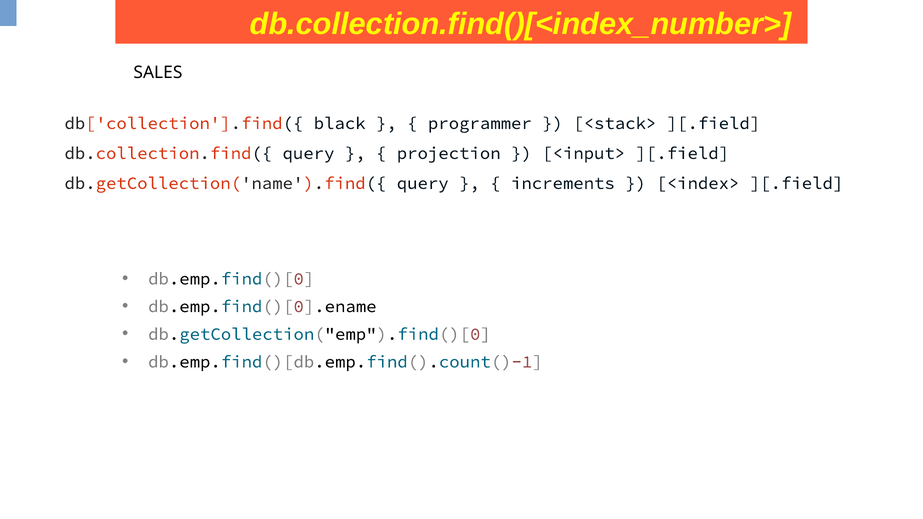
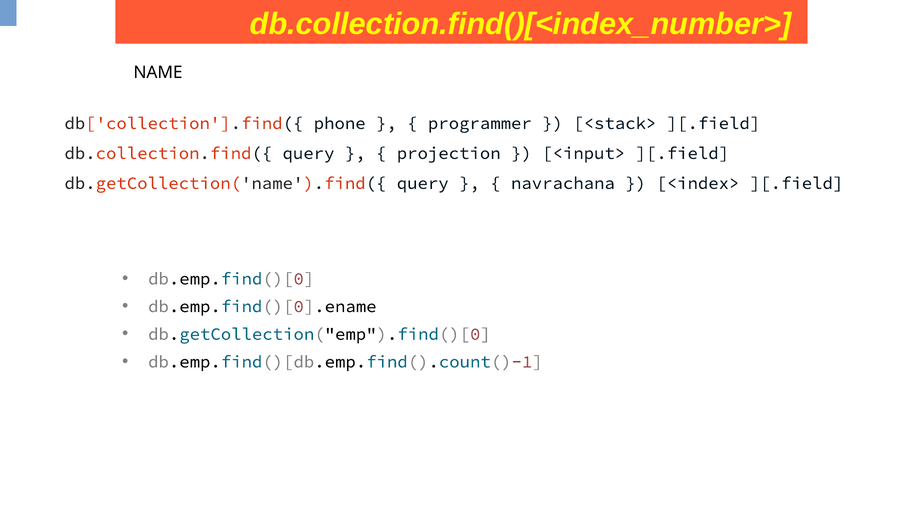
SALES: SALES -> NAME (158, 73)
black: black -> phone (340, 123)
increments: increments -> navrachana (563, 183)
